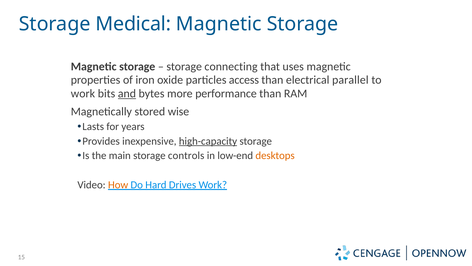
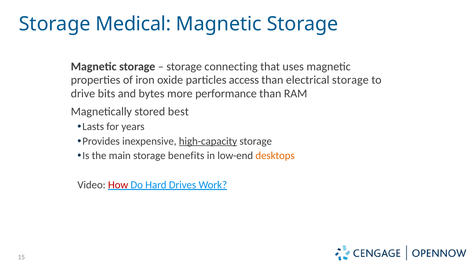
electrical parallel: parallel -> storage (350, 80)
work: work -> drive (83, 93)
and underline: present -> none (127, 93)
wise: wise -> best (178, 111)
controls: controls -> benefits (186, 155)
How colour: orange -> red (118, 185)
